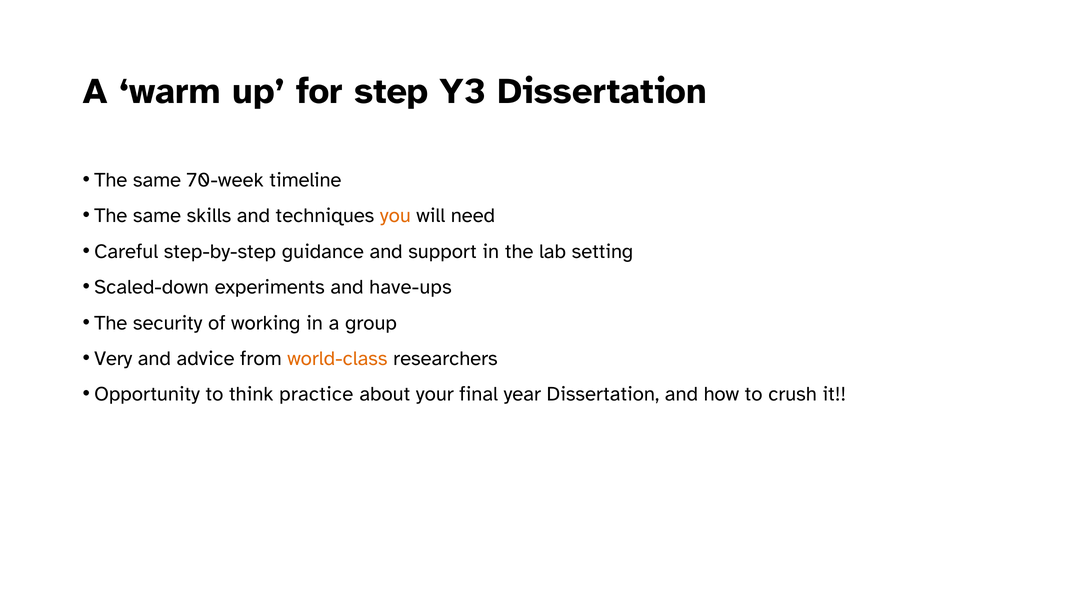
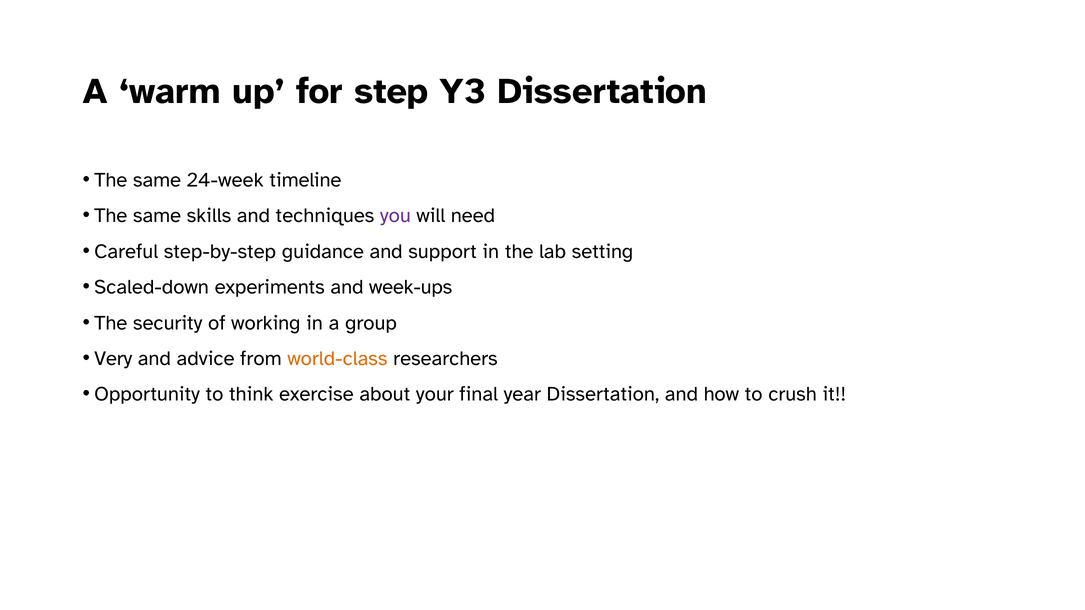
70-week: 70-week -> 24-week (225, 180)
you colour: orange -> purple (395, 216)
have-ups: have-ups -> week-ups (411, 287)
practice: practice -> exercise (316, 394)
